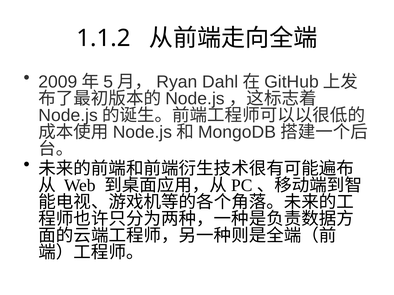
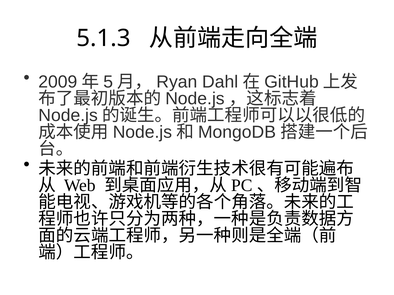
1.1.2: 1.1.2 -> 5.1.3 (103, 38)
